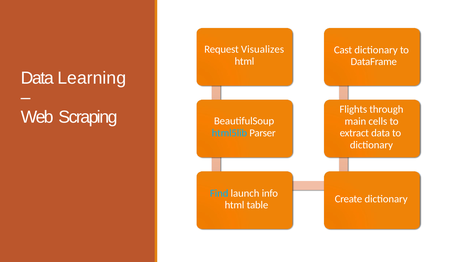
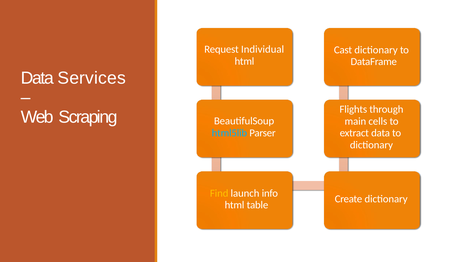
Visualizes: Visualizes -> Individual (263, 49)
Learning: Learning -> Services (92, 78)
Find colour: light blue -> yellow (219, 194)
